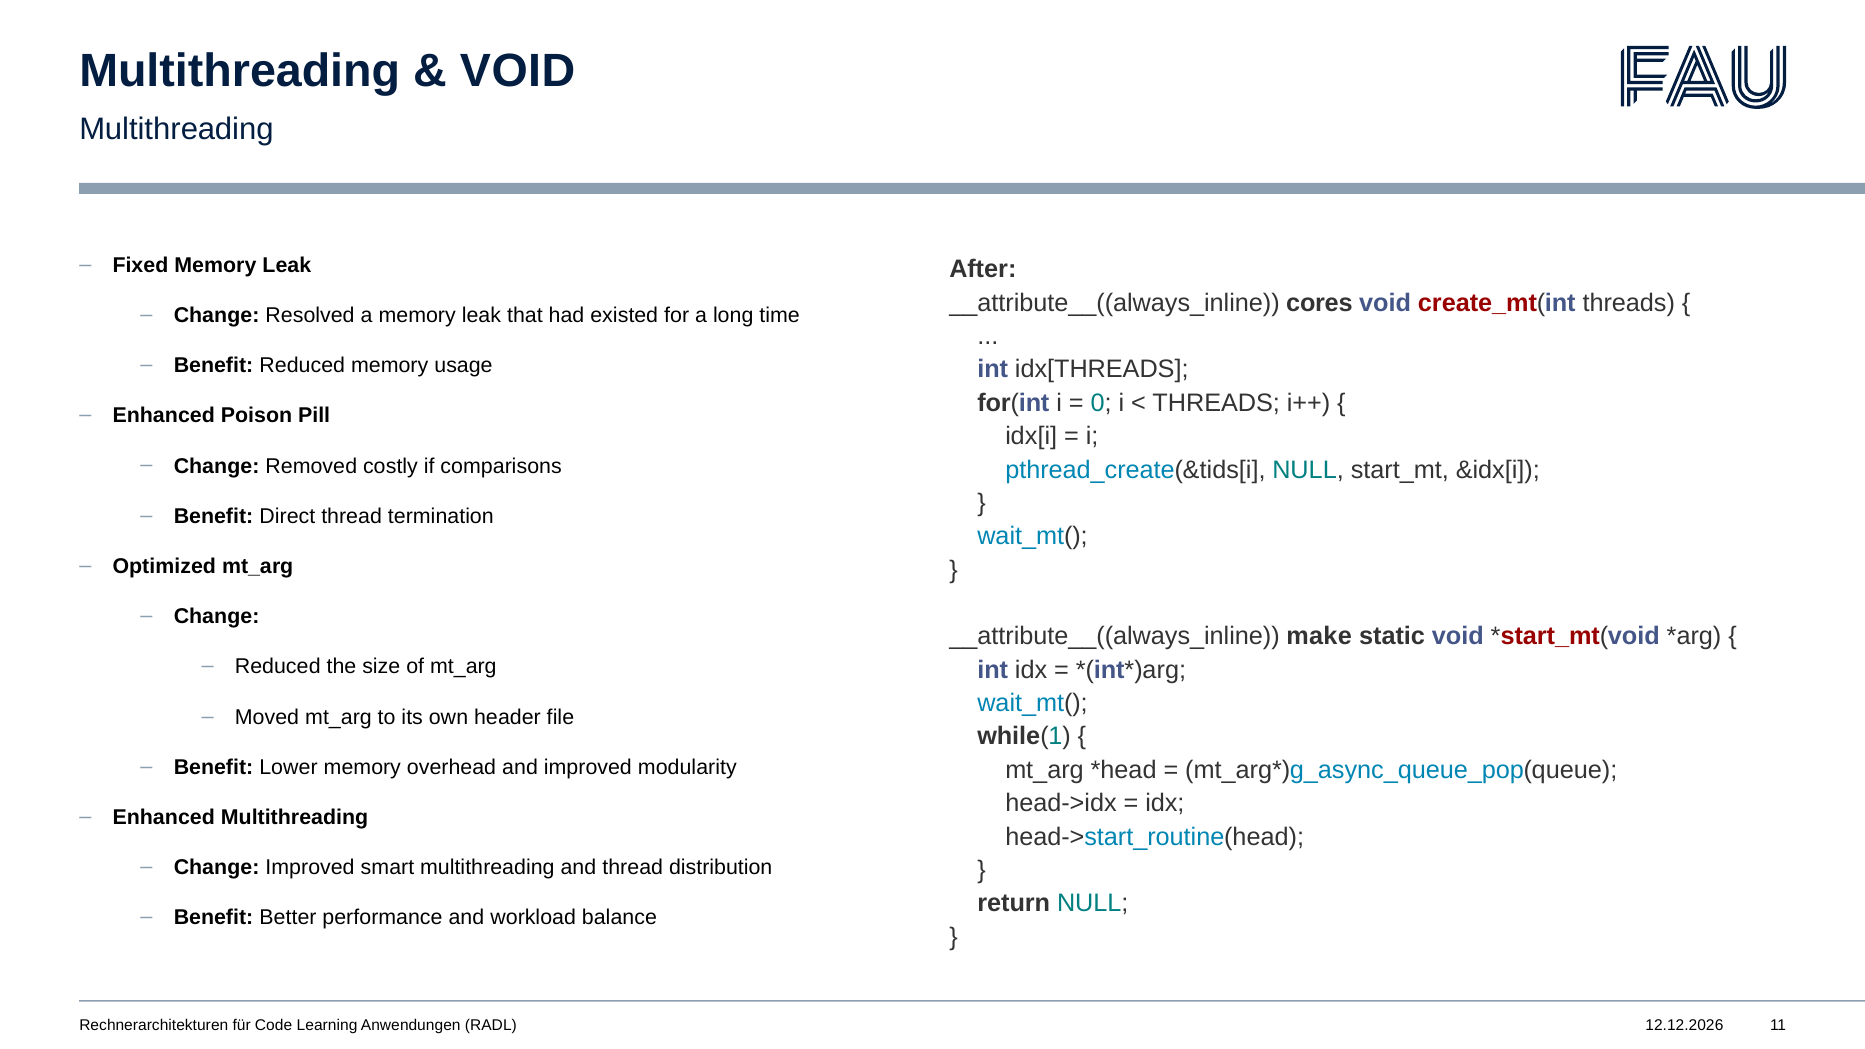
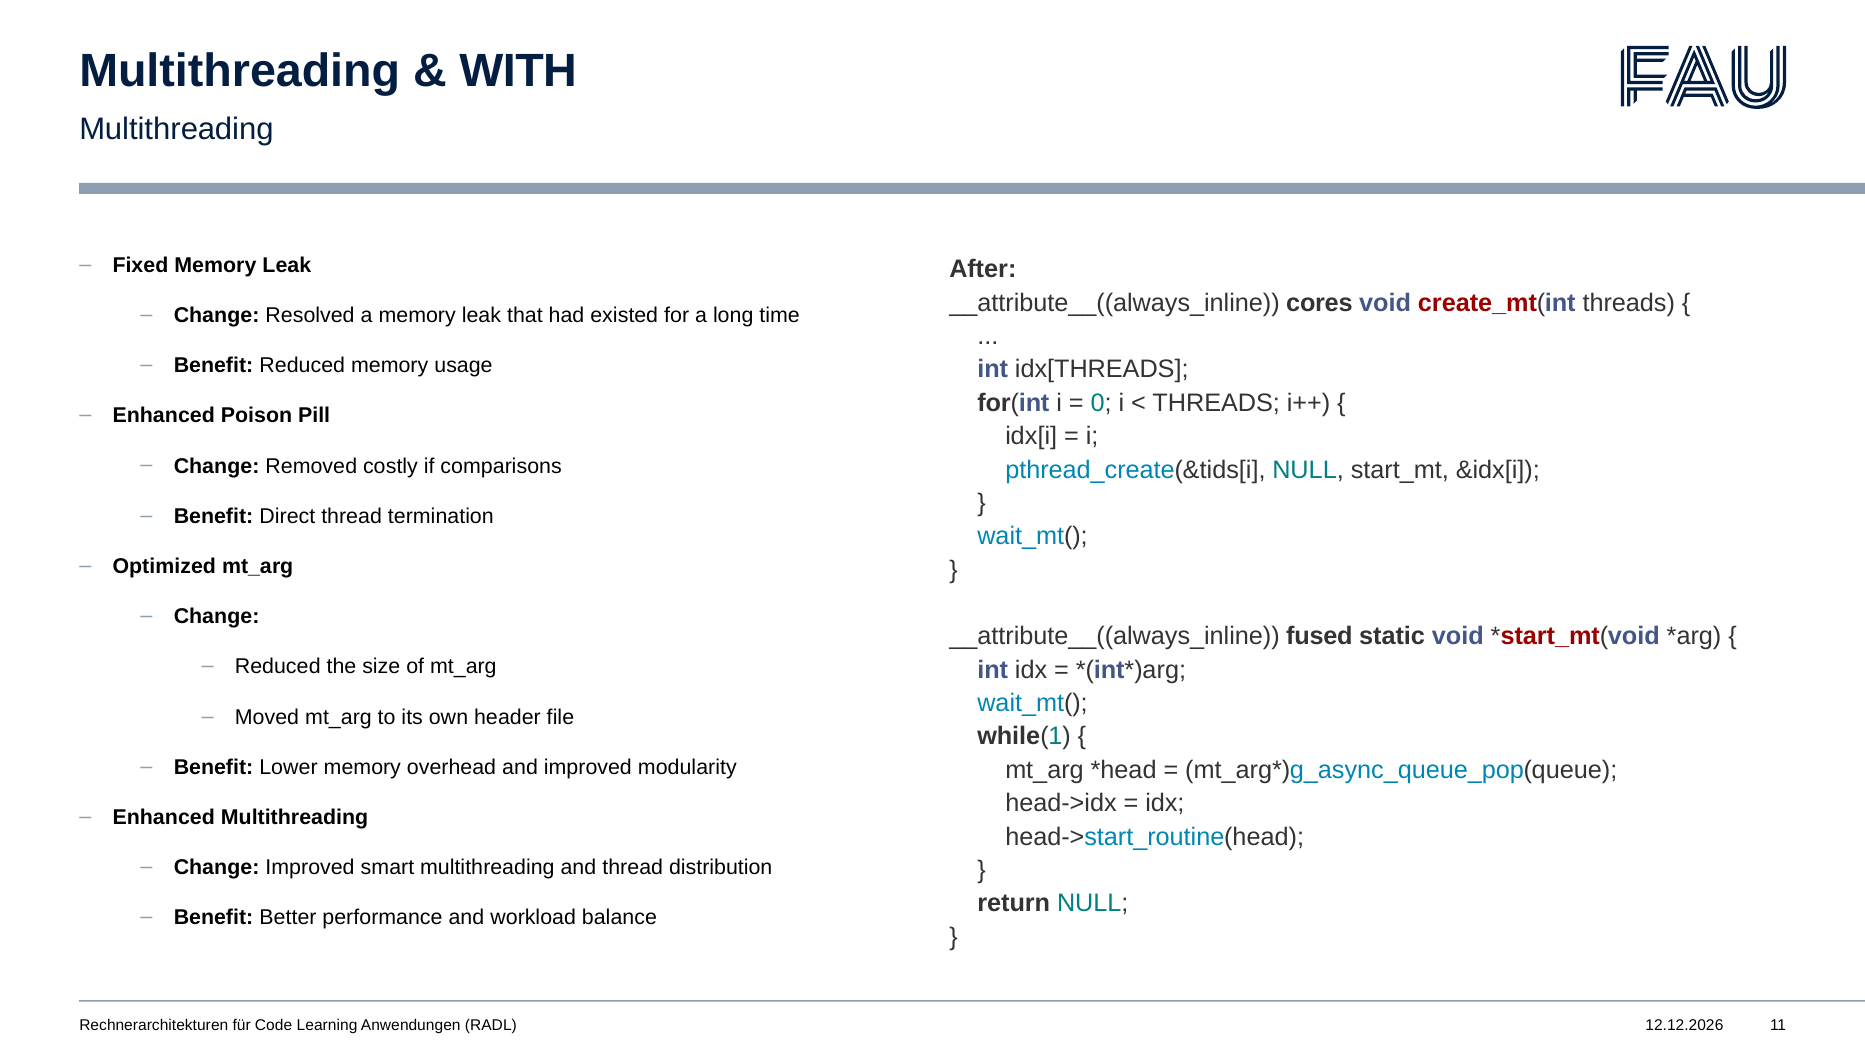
VOID: VOID -> WITH (518, 71)
make: make -> fused (1319, 637)
